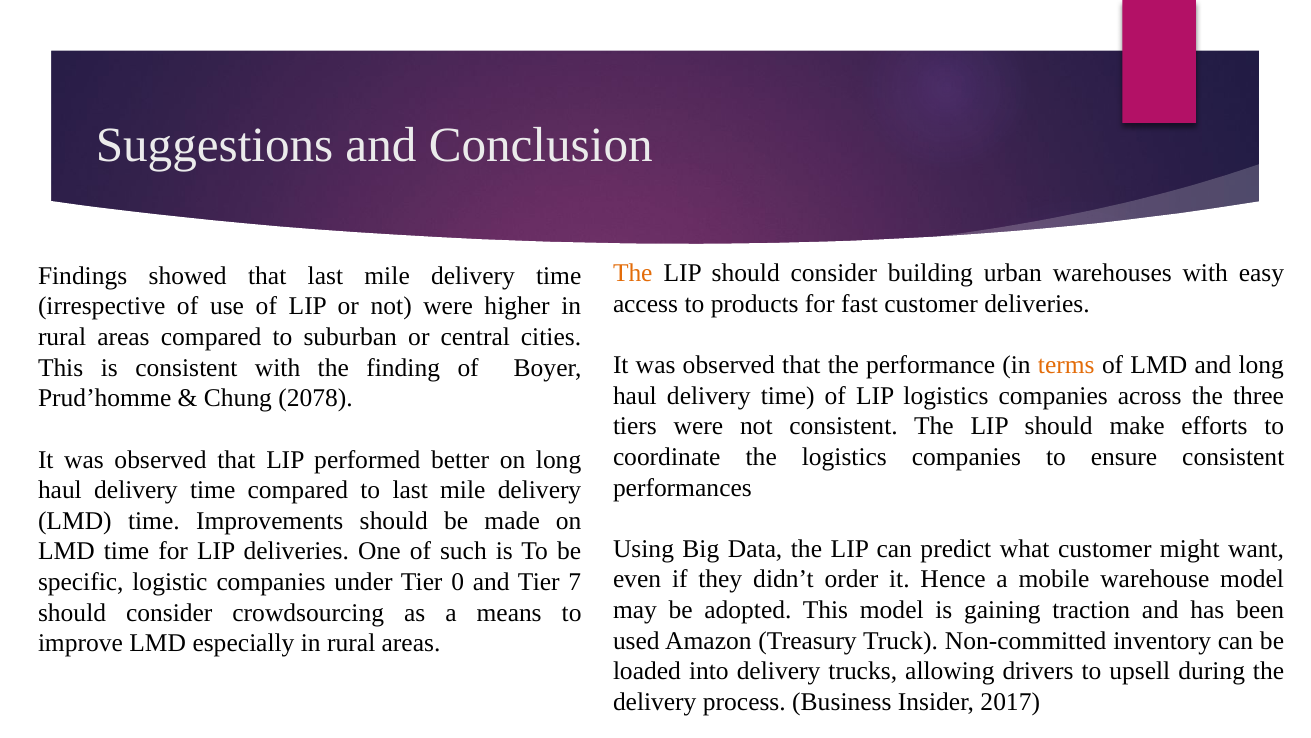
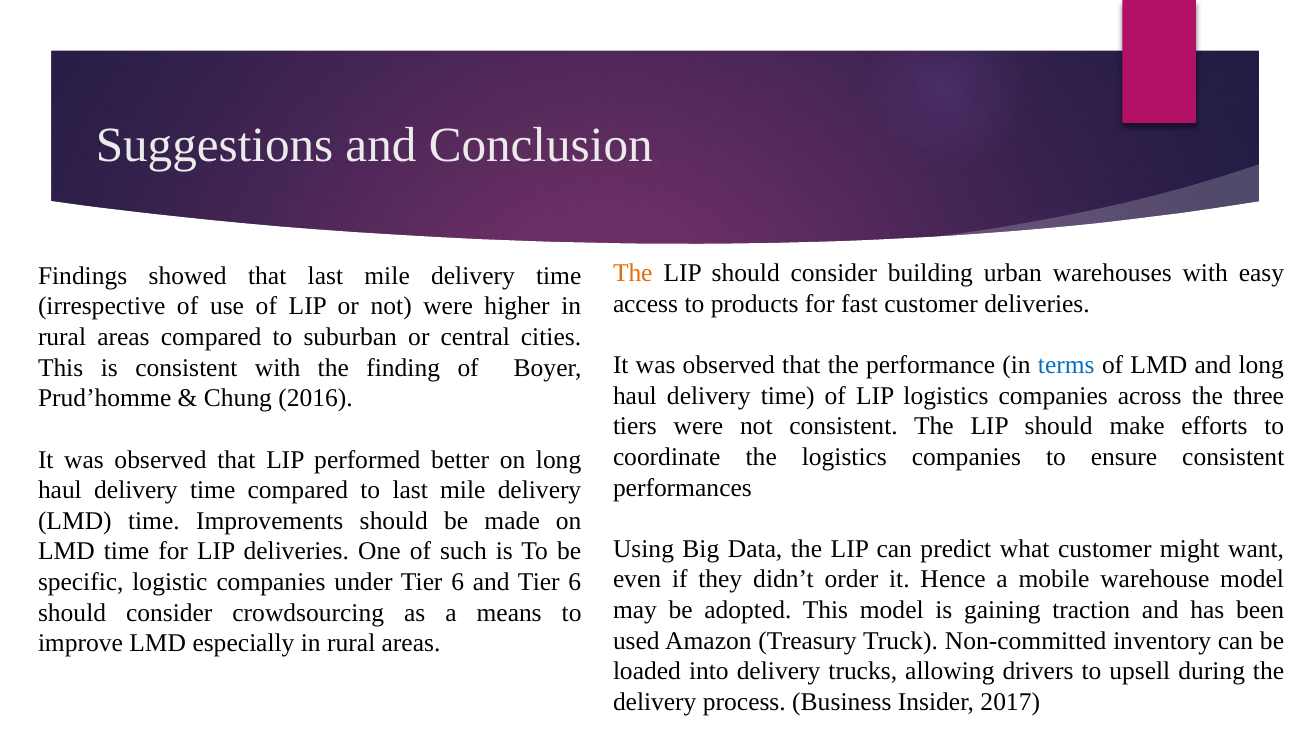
terms colour: orange -> blue (1066, 365)
2078: 2078 -> 2016 (316, 398)
under Tier 0: 0 -> 6 (458, 582)
and Tier 7: 7 -> 6 (575, 582)
